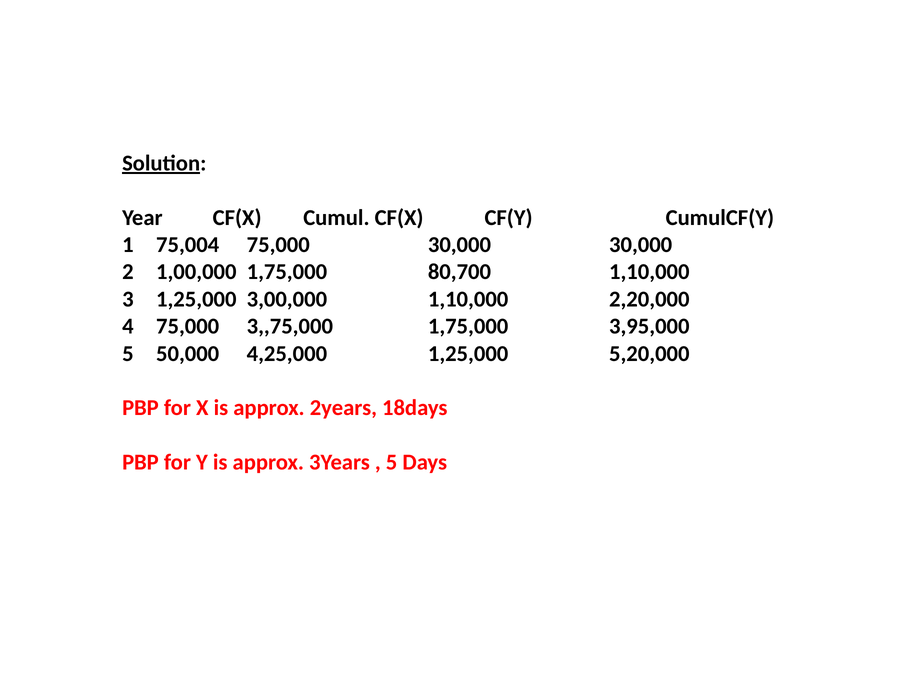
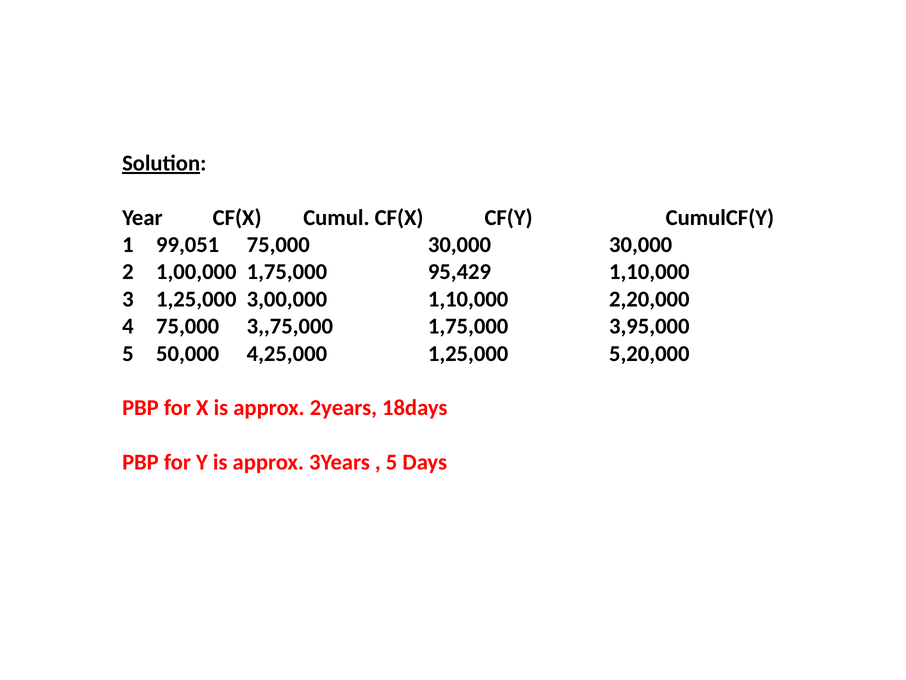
75,004: 75,004 -> 99,051 (188, 245)
80,700: 80,700 -> 95,429 (459, 272)
